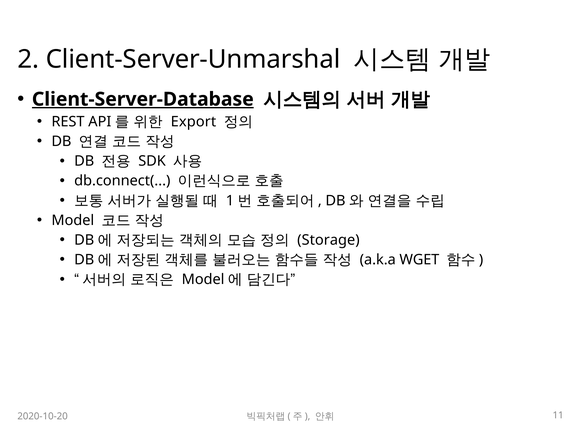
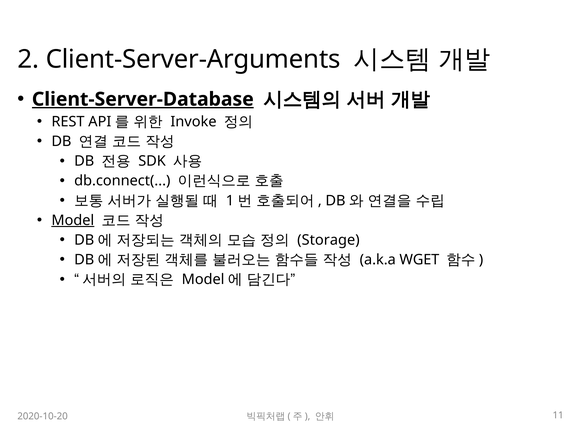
Client-Server-Unmarshal: Client-Server-Unmarshal -> Client-Server-Arguments (193, 59)
Export: Export -> Invoke (194, 122)
Model underline: none -> present (73, 220)
